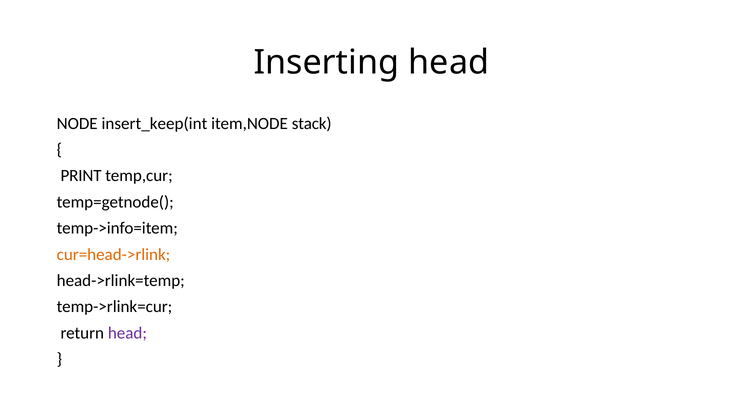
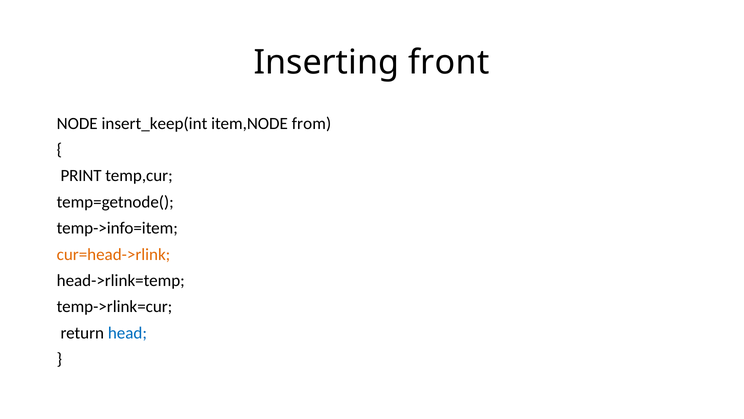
Inserting head: head -> front (449, 62)
stack: stack -> from (312, 123)
head colour: purple -> blue (127, 333)
